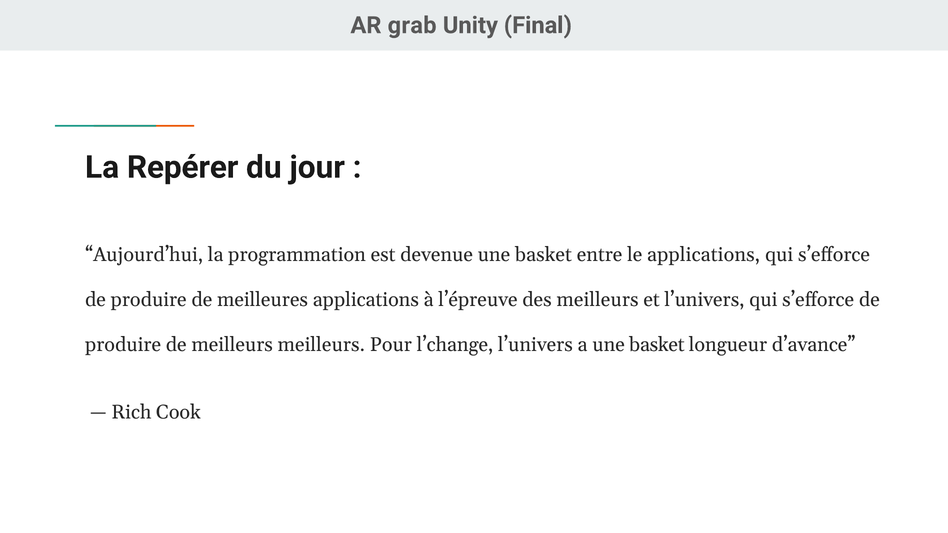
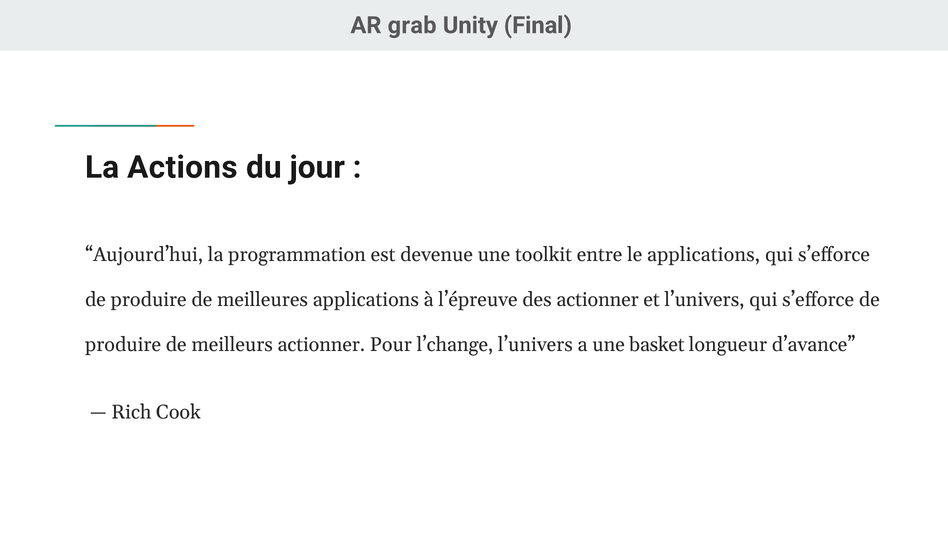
Repérer: Repérer -> Actions (182, 167)
devenue une basket: basket -> toolkit (544, 255)
des meilleurs: meilleurs -> actionner (598, 300)
meilleurs meilleurs: meilleurs -> actionner (321, 345)
